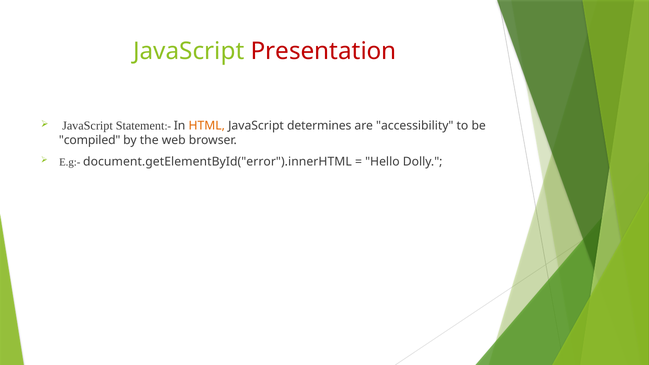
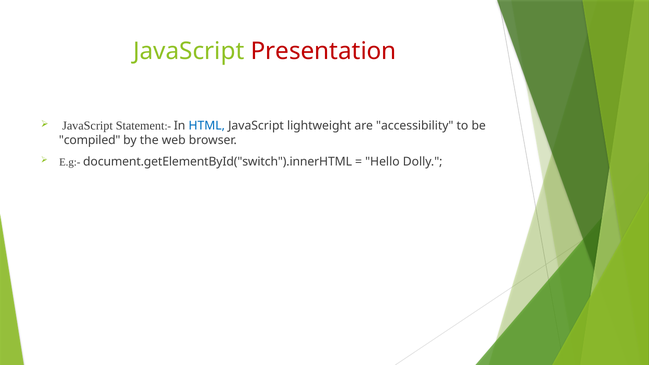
HTML colour: orange -> blue (207, 126)
determines: determines -> lightweight (319, 126)
document.getElementById("error").innerHTML: document.getElementById("error").innerHTML -> document.getElementById("switch").innerHTML (218, 162)
